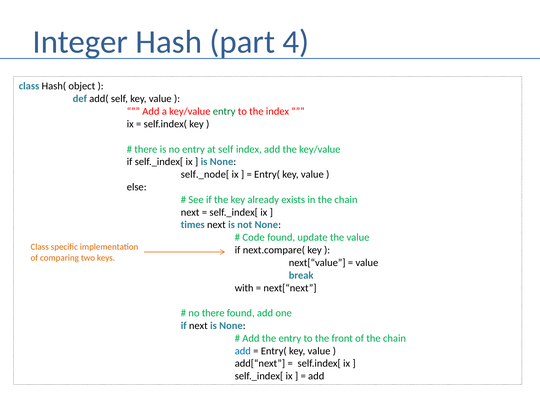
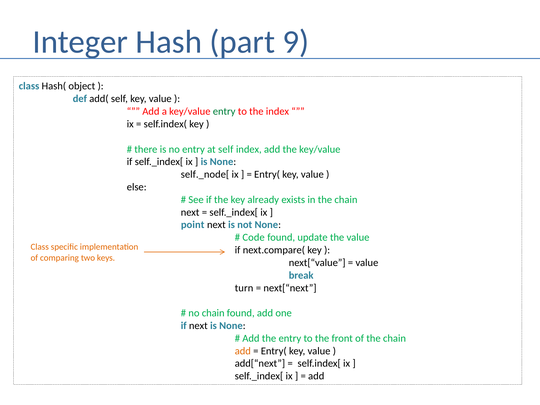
4: 4 -> 9 (296, 42)
times: times -> point (193, 225)
with: with -> turn (244, 288)
no there: there -> chain (213, 313)
add colour: blue -> orange (243, 351)
